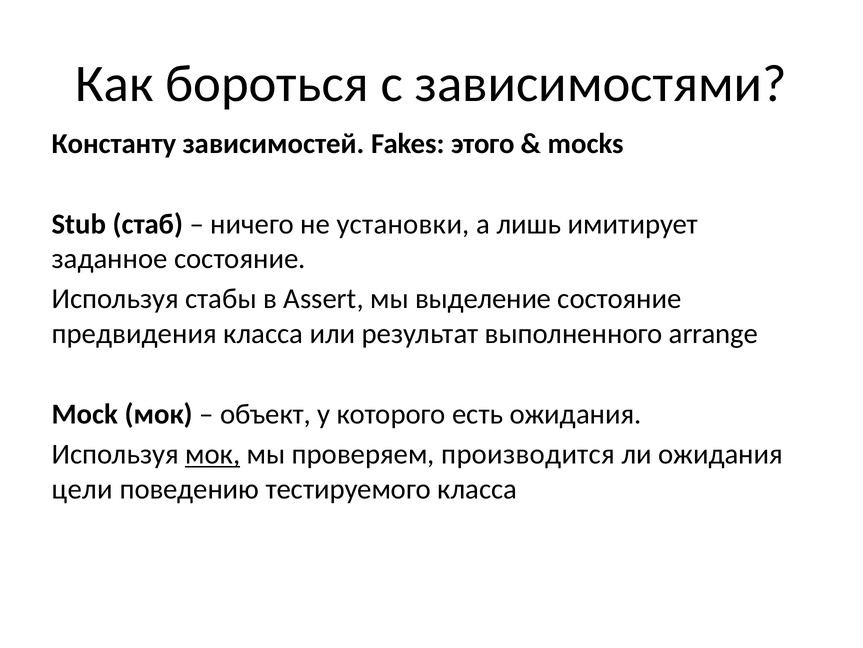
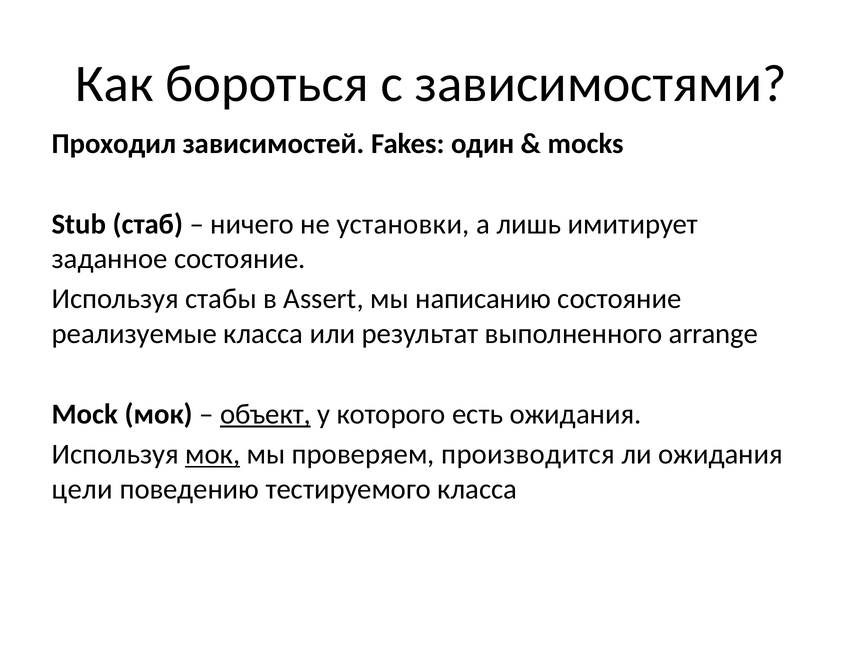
Константу: Константу -> Проходил (114, 143)
этого: этого -> один (483, 143)
выделение: выделение -> написанию (483, 299)
предвидения: предвидения -> реализуемые (134, 333)
объект underline: none -> present (265, 414)
